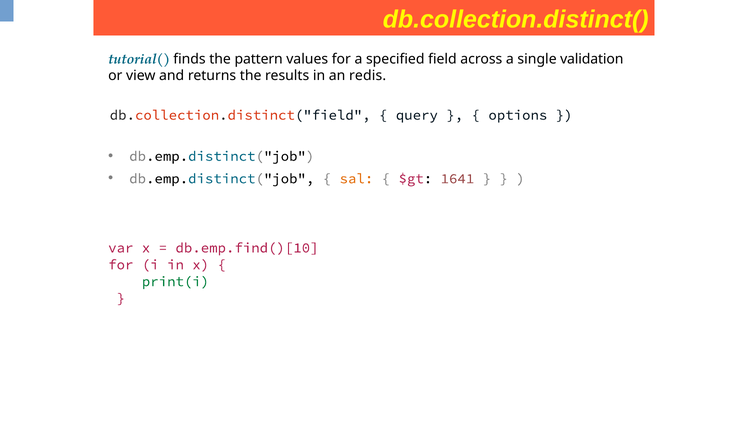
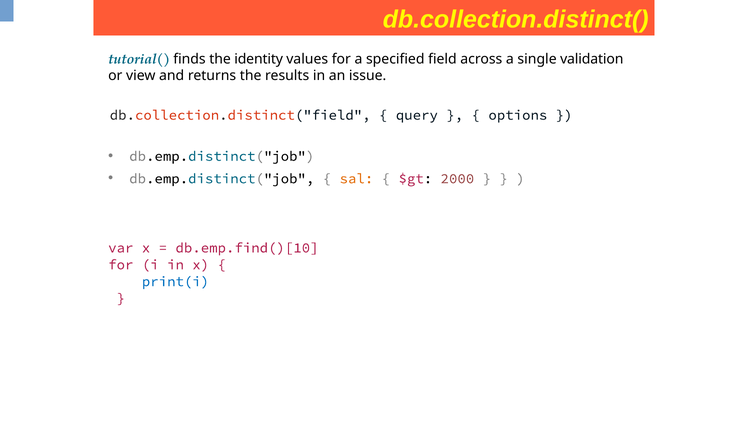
pattern: pattern -> identity (259, 59)
redis: redis -> issue (368, 76)
1641: 1641 -> 2000 (457, 178)
print(i colour: green -> blue (175, 281)
